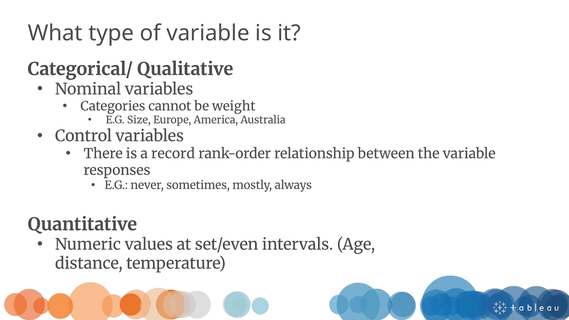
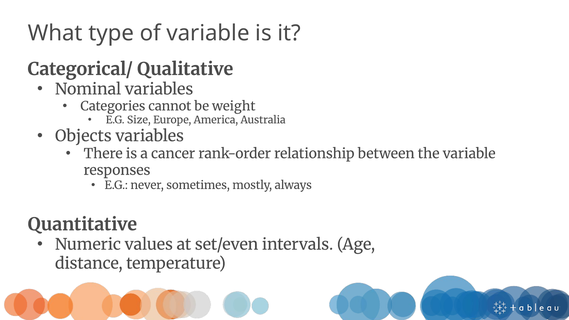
Control: Control -> Objects (83, 136)
record: record -> cancer (173, 154)
